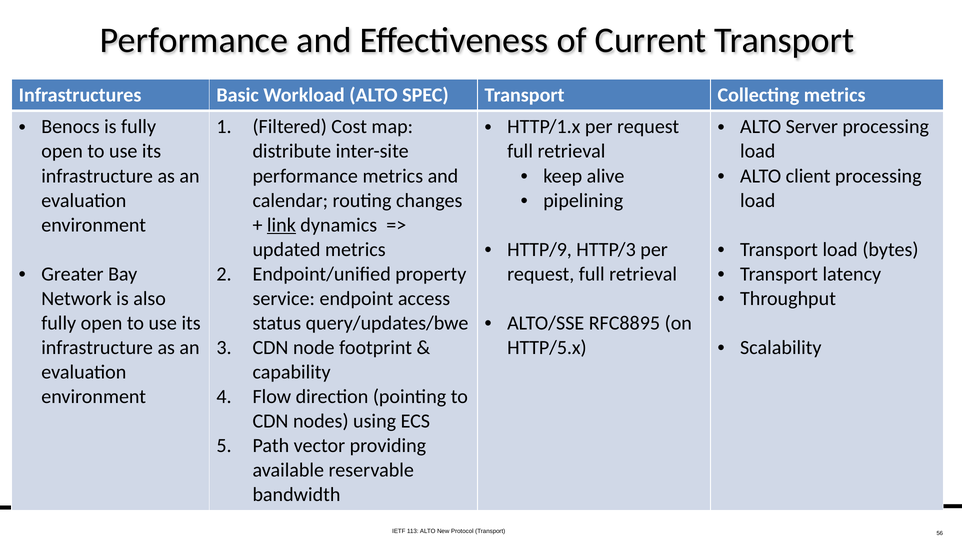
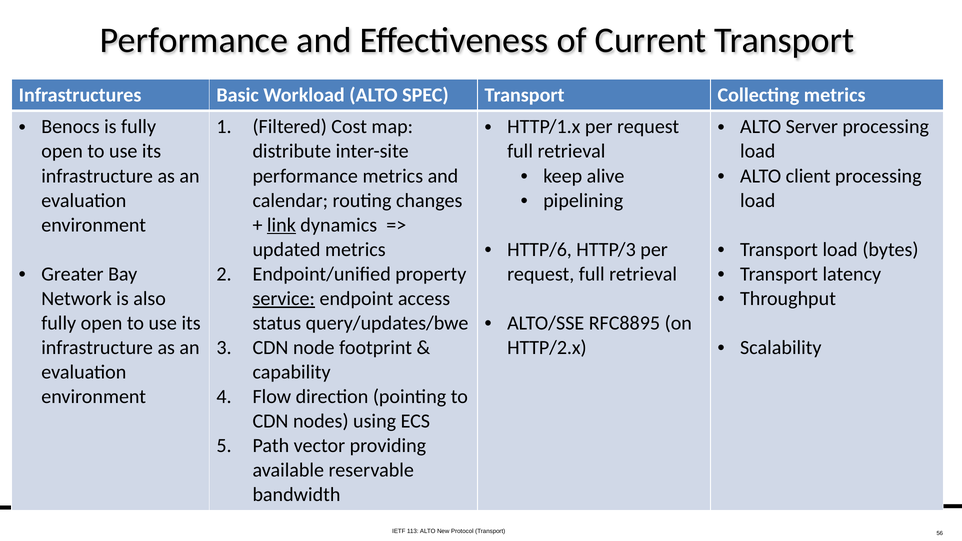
HTTP/9: HTTP/9 -> HTTP/6 (539, 250)
service underline: none -> present (284, 299)
HTTP/5.x: HTTP/5.x -> HTTP/2.x (547, 348)
